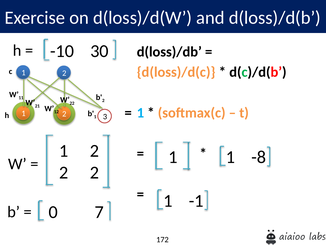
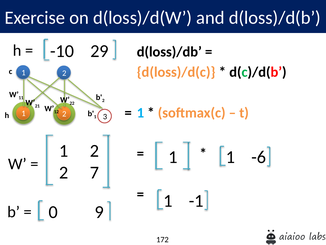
30: 30 -> 29 (99, 51)
-8: -8 -> -6 (259, 157)
2: 2 -> 7 (94, 172)
7: 7 -> 9 (99, 212)
